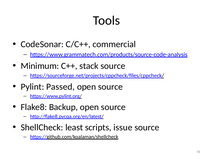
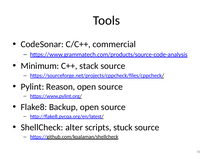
Passed: Passed -> Reason (61, 87)
least: least -> alter (74, 128)
issue: issue -> stuck (123, 128)
